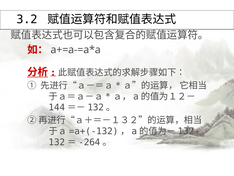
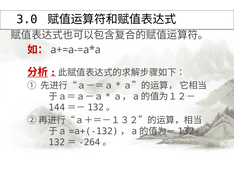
3.2: 3.2 -> 3.0 (27, 19)
